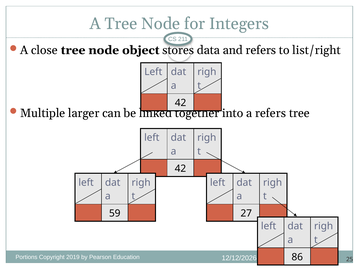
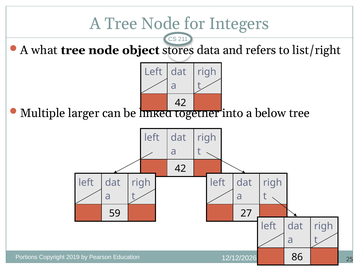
close: close -> what (44, 50)
a refers: refers -> below (271, 113)
